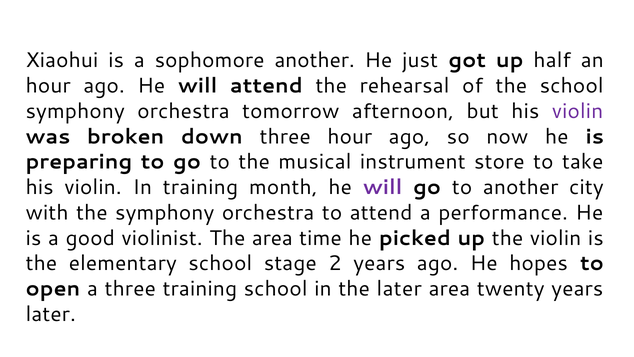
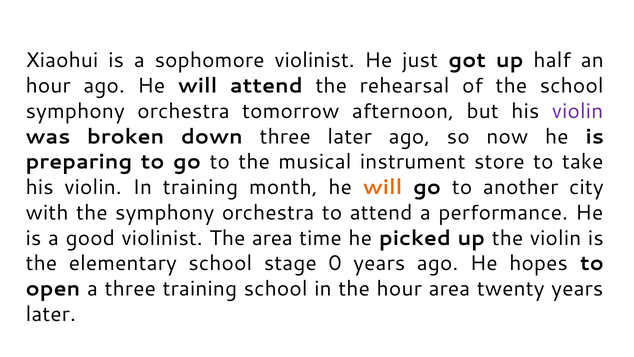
sophomore another: another -> violinist (315, 60)
three hour: hour -> later (350, 136)
will colour: purple -> orange (383, 187)
2: 2 -> 0 (335, 263)
the later: later -> hour (399, 289)
